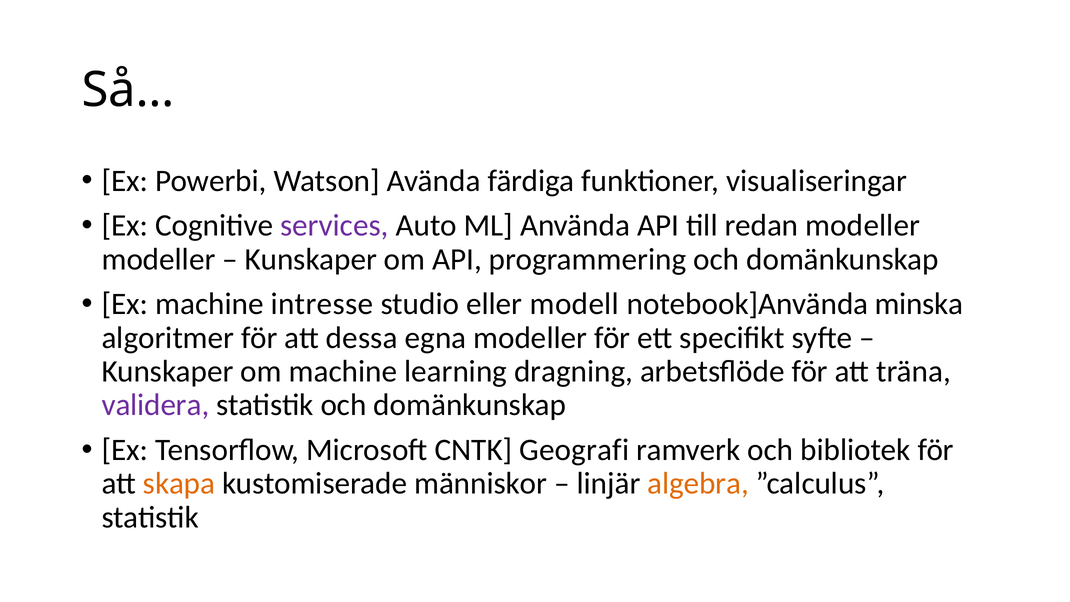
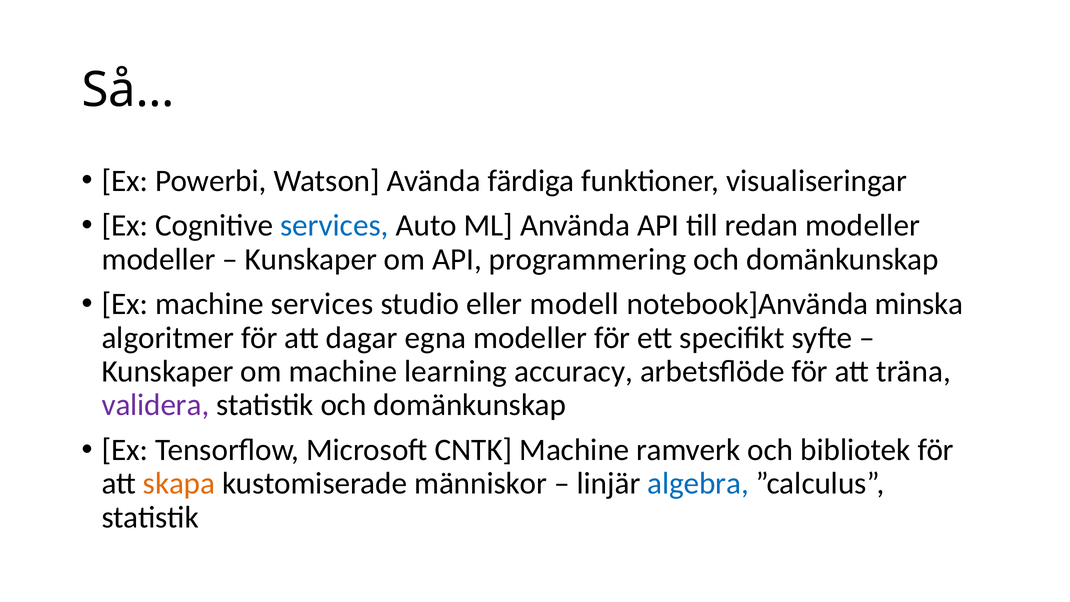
services colour: purple -> blue (334, 226)
machine intresse: intresse -> services (322, 304)
dessa: dessa -> dagar (362, 338)
dragning: dragning -> accuracy (574, 371)
CNTK Geografi: Geografi -> Machine (574, 450)
algebra colour: orange -> blue (698, 483)
